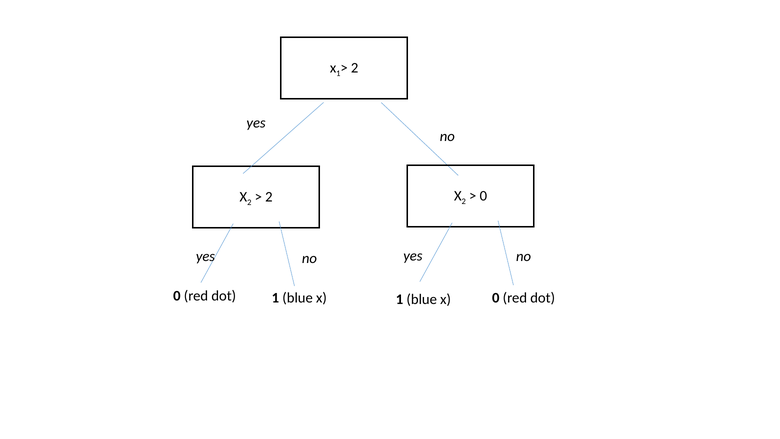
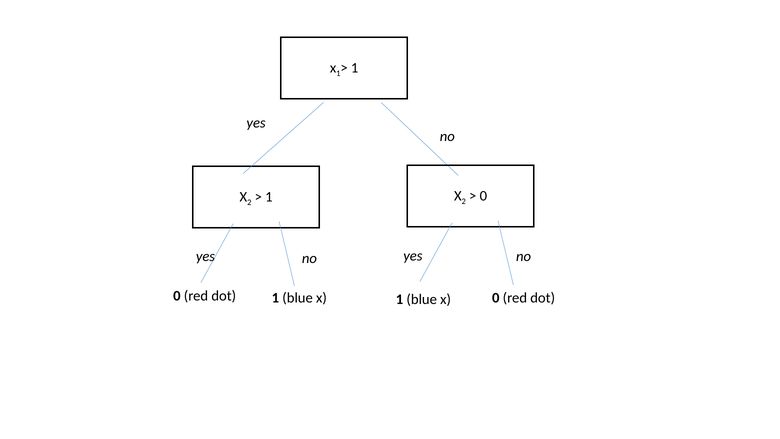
2: 2 -> 1 (355, 68)
2: 2 -> 1 (269, 197)
